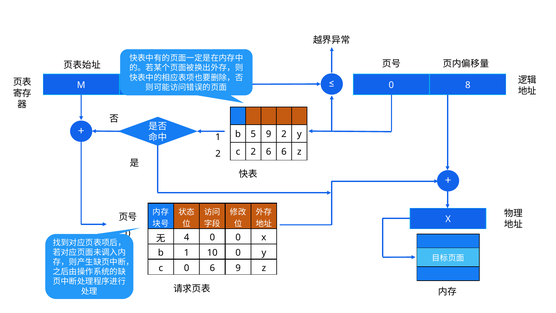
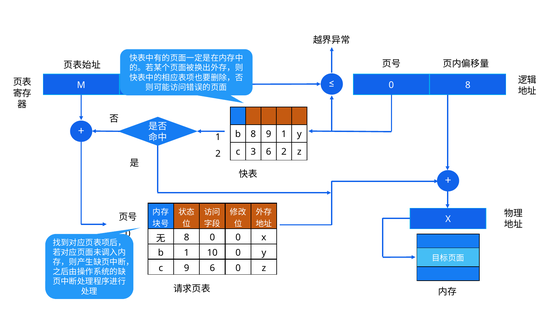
b 5: 5 -> 8 (253, 134)
9 2: 2 -> 1 (284, 134)
c 2: 2 -> 3 (253, 152)
6 6: 6 -> 2 (284, 152)
4: 4 -> 8 (187, 237)
c 0: 0 -> 9 (187, 268)
6 9: 9 -> 0 (238, 268)
